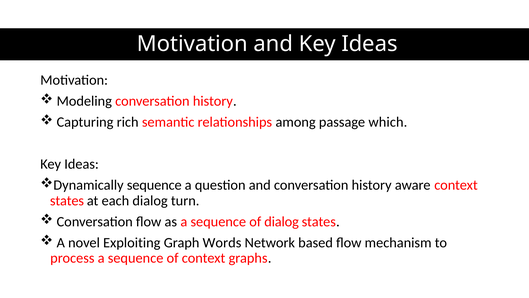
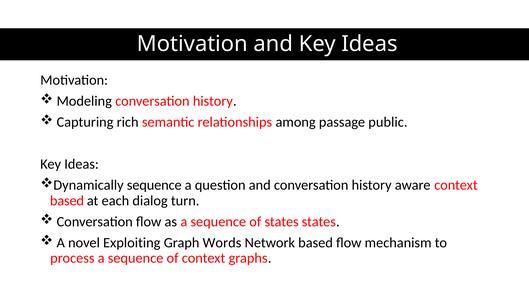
which: which -> public (388, 122)
states: states -> based (67, 200)
of dialog: dialog -> states (282, 221)
